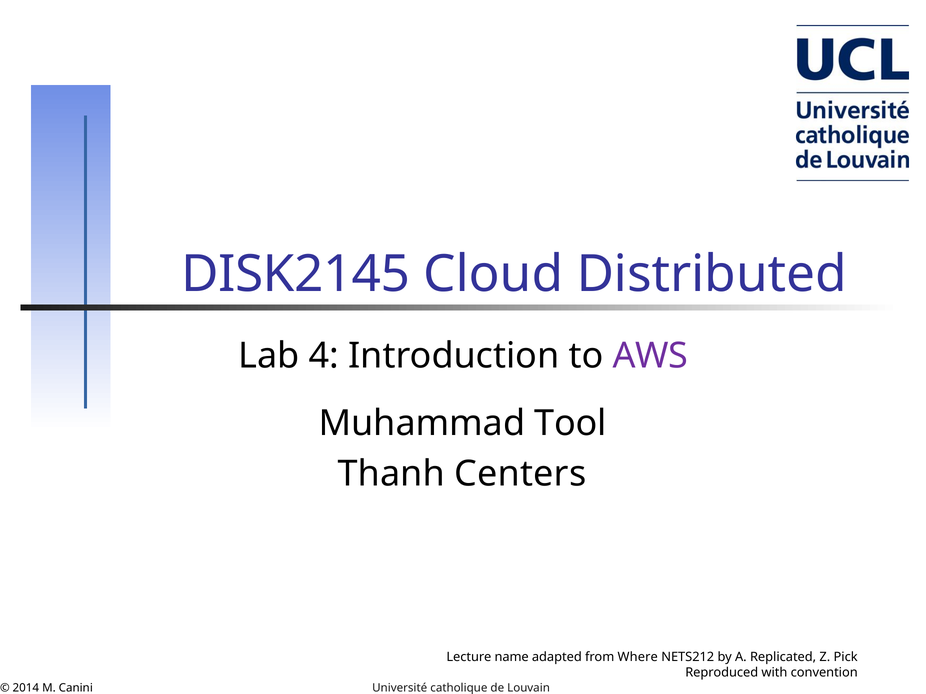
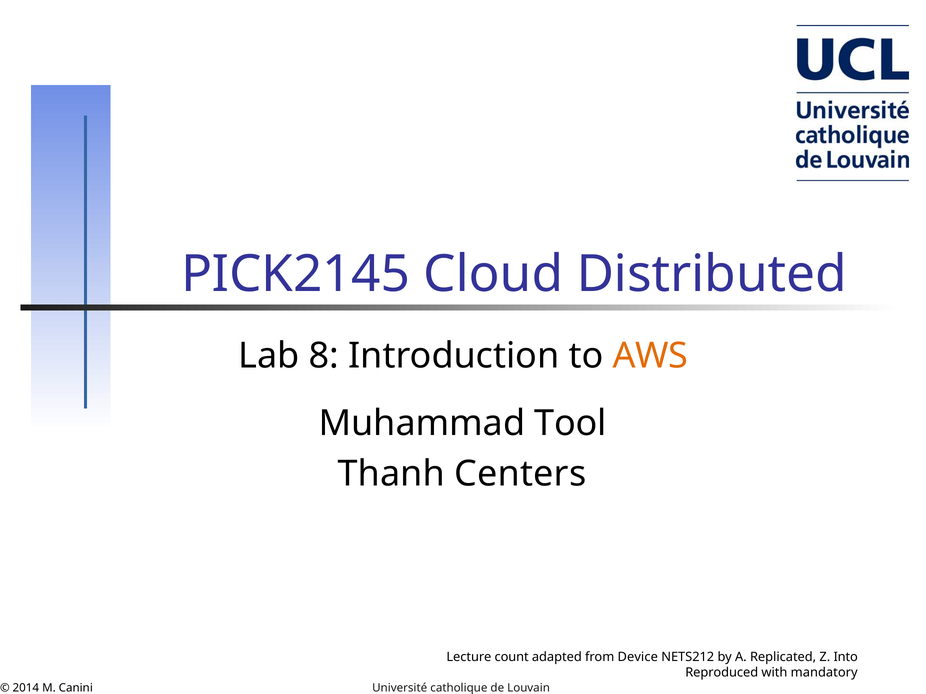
DISK2145: DISK2145 -> PICK2145 (296, 275)
4: 4 -> 8 (324, 356)
AWS colour: purple -> orange (650, 356)
name: name -> count (512, 658)
Where: Where -> Device (638, 658)
Pick: Pick -> Into (846, 658)
convention: convention -> mandatory (824, 673)
